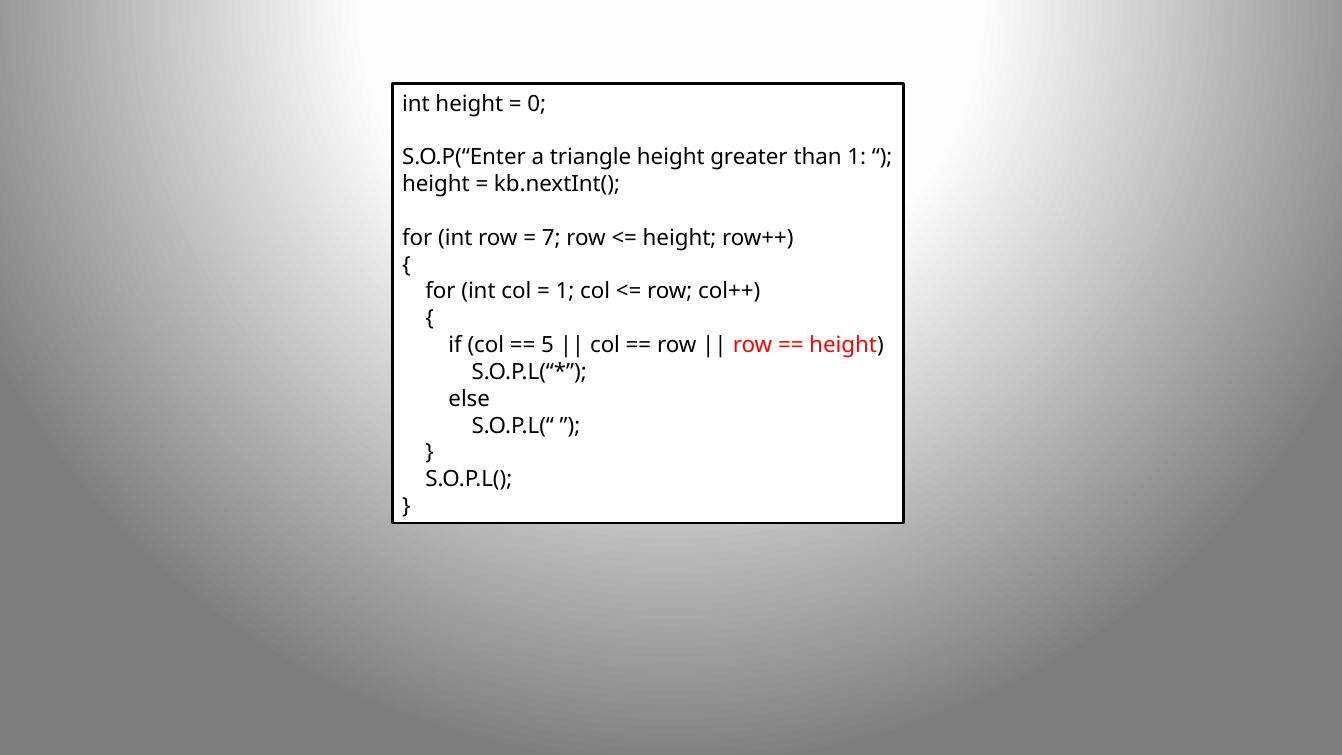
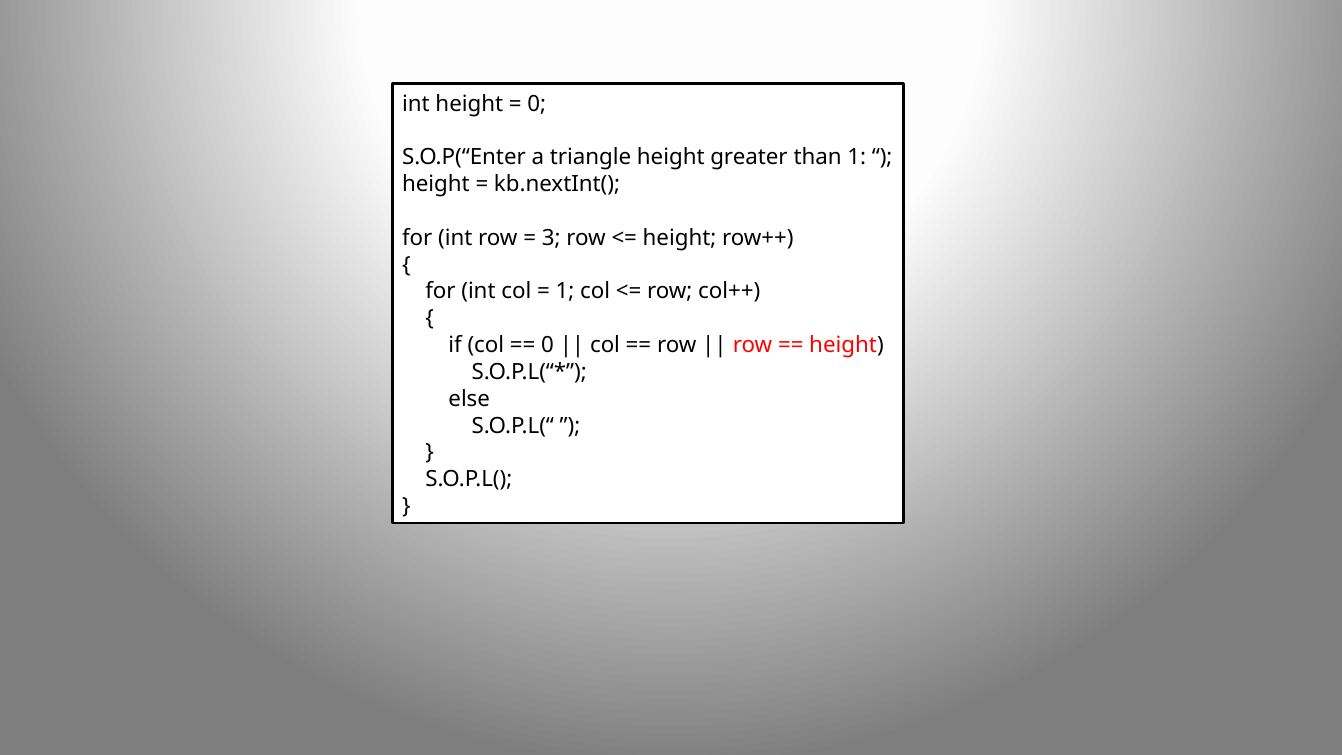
7: 7 -> 3 (551, 238)
5: 5 -> 0 (548, 345)
